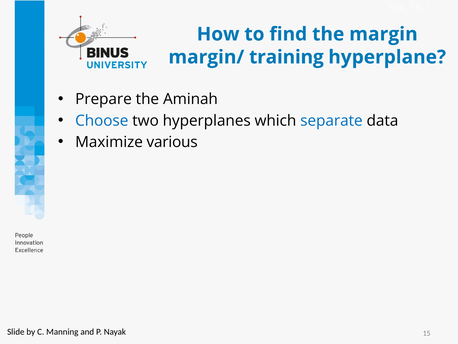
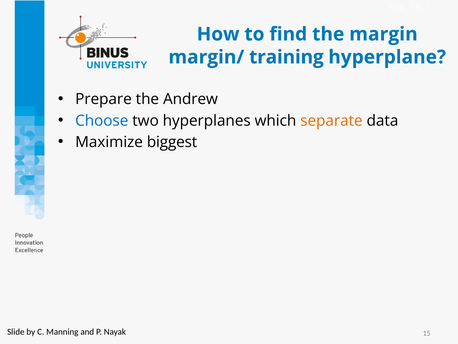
Aminah: Aminah -> Andrew (190, 99)
separate colour: blue -> orange (331, 120)
various: various -> biggest (172, 142)
